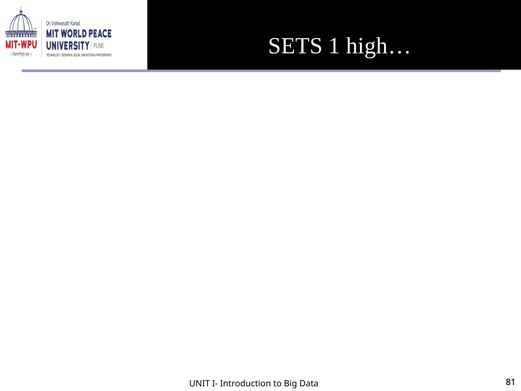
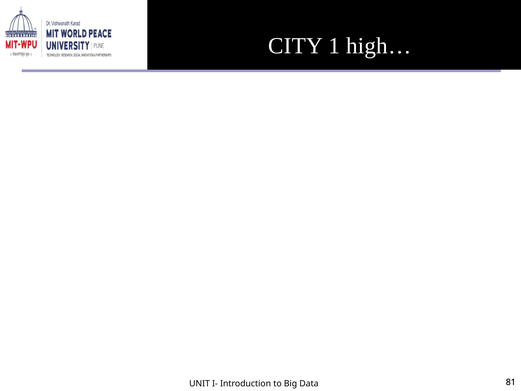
SETS: SETS -> CITY (295, 46)
